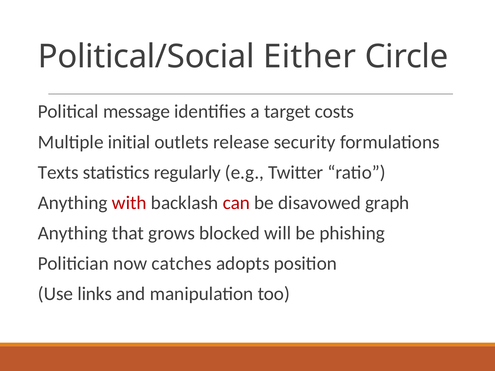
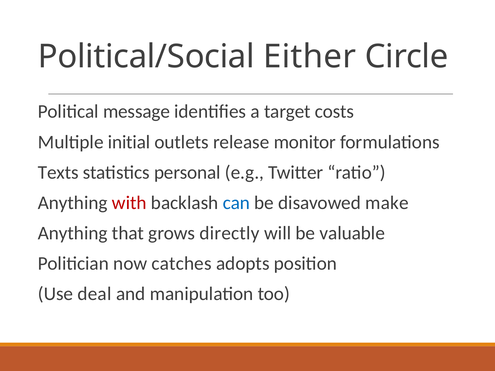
security: security -> monitor (305, 142)
regularly: regularly -> personal (187, 172)
can colour: red -> blue (236, 203)
graph: graph -> make (387, 203)
blocked: blocked -> directly (229, 233)
phishing: phishing -> valuable (352, 233)
links: links -> deal (94, 294)
